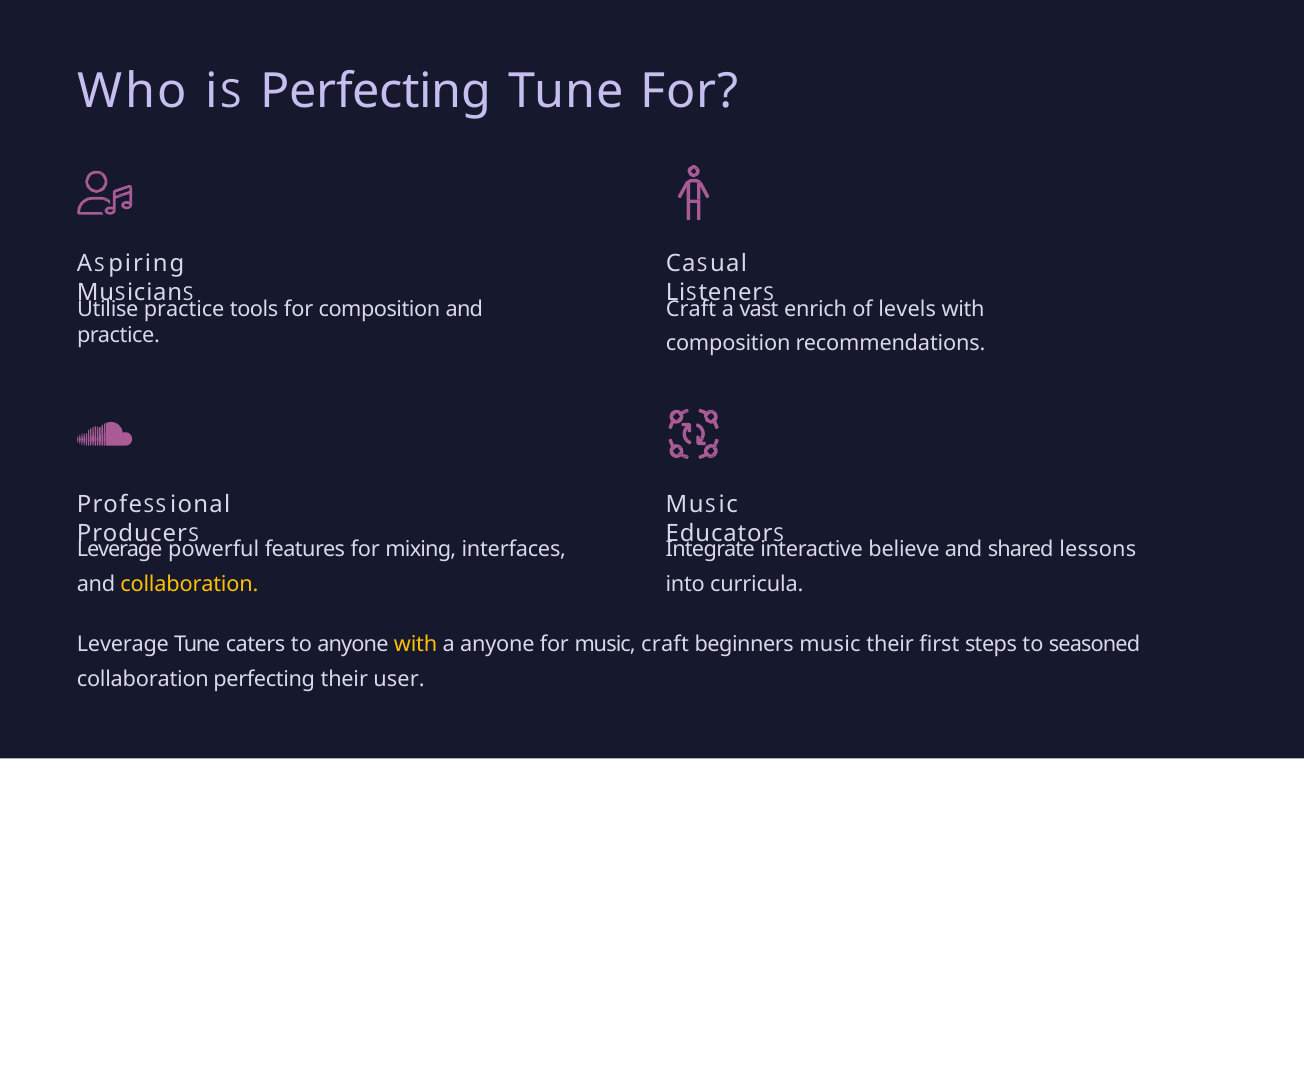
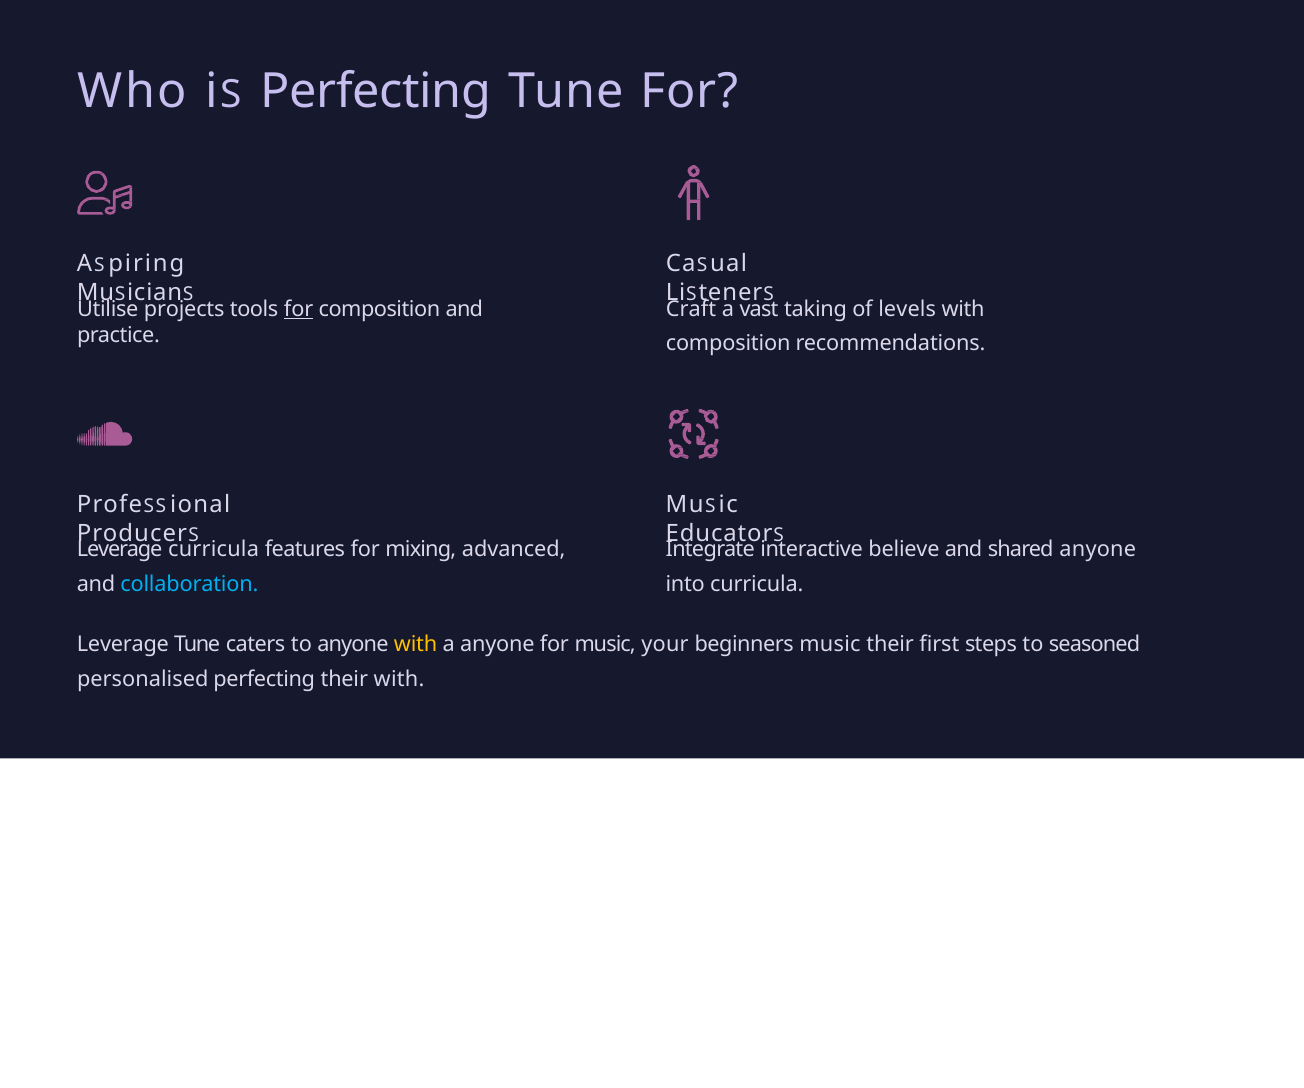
Utilise practice: practice -> projects (184, 309)
for underline: none -> present (299, 309)
enrich: enrich -> taking (816, 309)
powerful: powerful -> curricula (214, 549)
interfaces: interfaces -> advanced (514, 549)
shared lessons: lessons -> anyone (1098, 549)
collaboration colour: yellow -> light blue (189, 585)
music craft: craft -> your (665, 645)
collaboration: collaboration -> personalised (143, 679)
their user: user -> with (399, 679)
